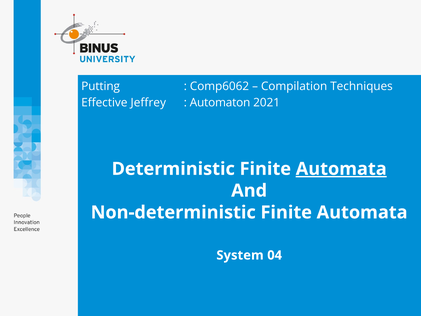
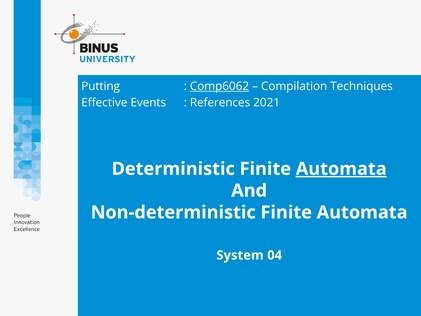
Comp6062 underline: none -> present (219, 86)
Jeffrey: Jeffrey -> Events (148, 103)
Automaton: Automaton -> References (220, 103)
